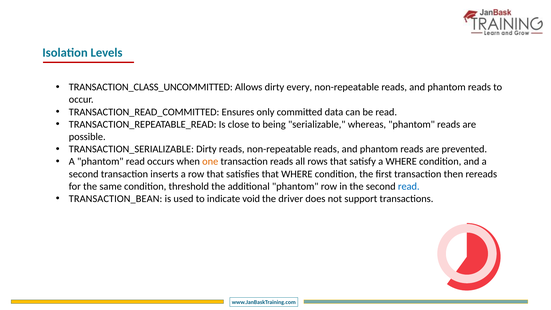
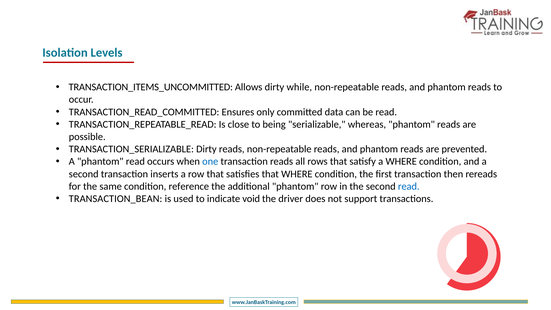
TRANSACTION_CLASS_UNCOMMITTED: TRANSACTION_CLASS_UNCOMMITTED -> TRANSACTION_ITEMS_UNCOMMITTED (151, 87)
every: every -> while (299, 87)
one colour: orange -> blue (210, 162)
threshold: threshold -> reference (189, 186)
